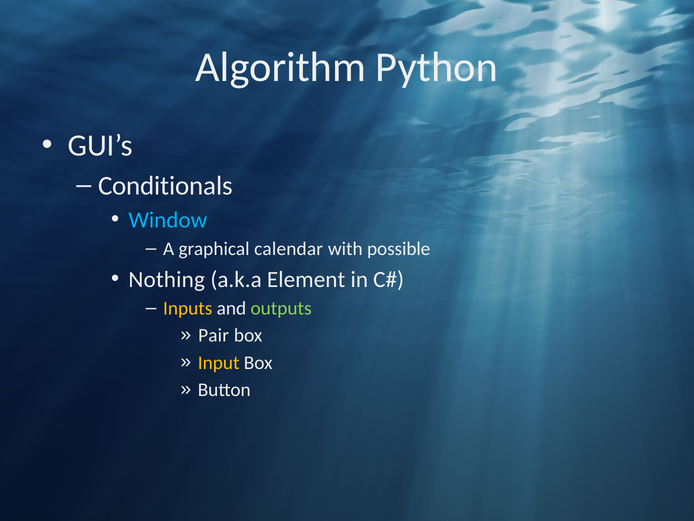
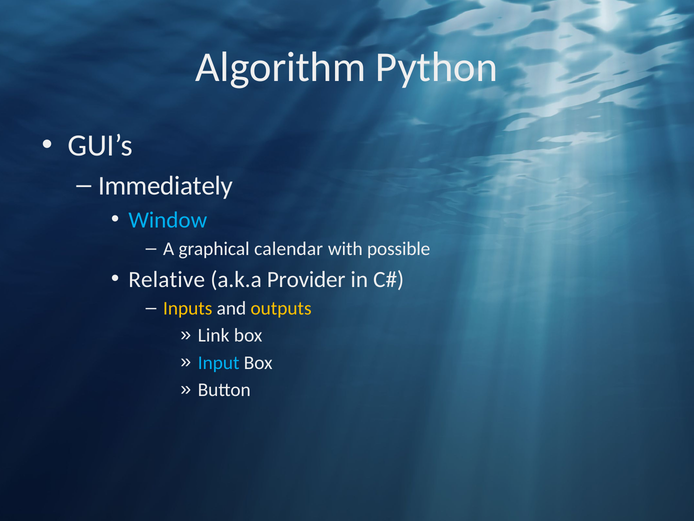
Conditionals: Conditionals -> Immediately (166, 185)
Nothing: Nothing -> Relative (167, 279)
Element: Element -> Provider (306, 279)
outputs colour: light green -> yellow (281, 308)
Pair: Pair -> Link (214, 335)
Input colour: yellow -> light blue (219, 362)
